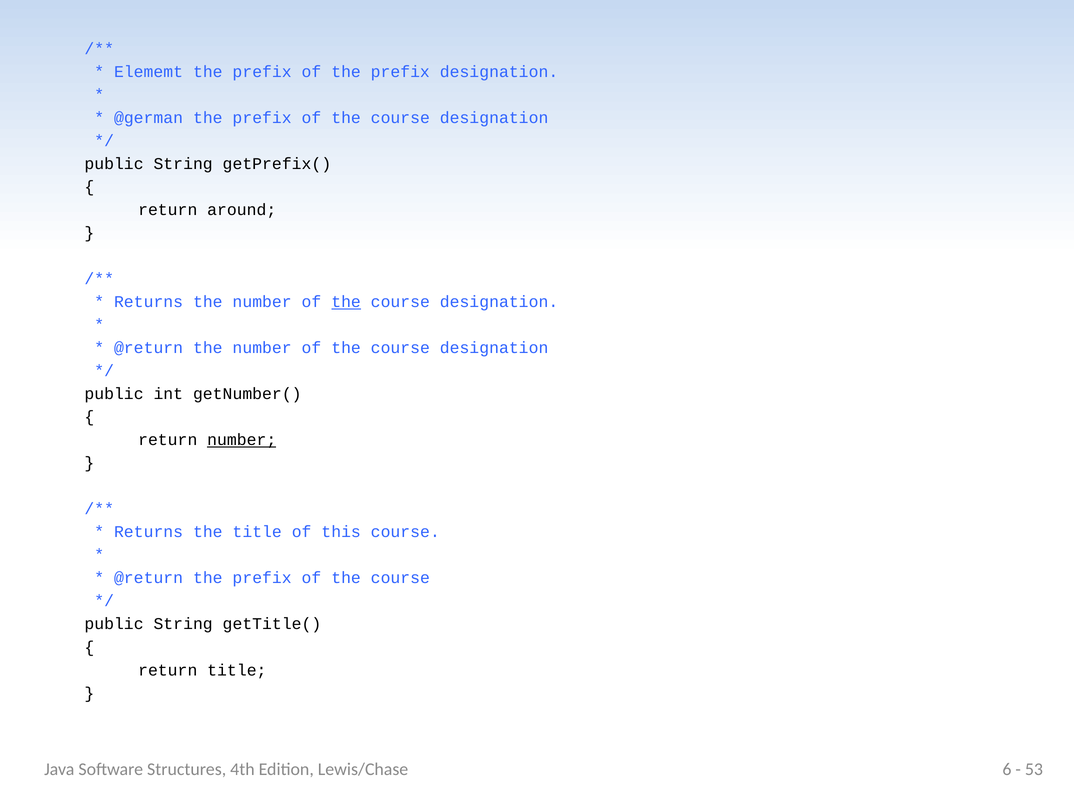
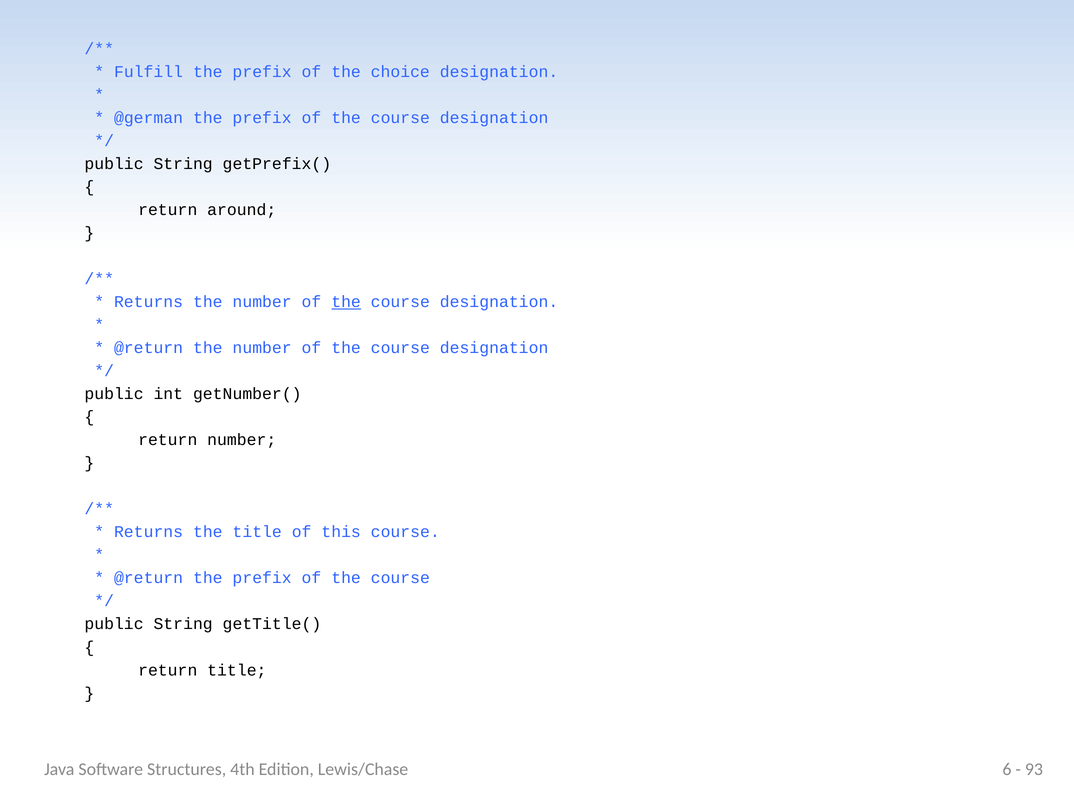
Elememt: Elememt -> Fulfill (149, 72)
of the prefix: prefix -> choice (400, 72)
number underline: present -> none (242, 440)
53: 53 -> 93 (1034, 769)
